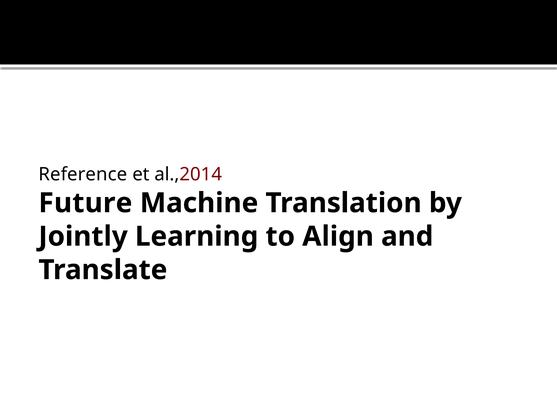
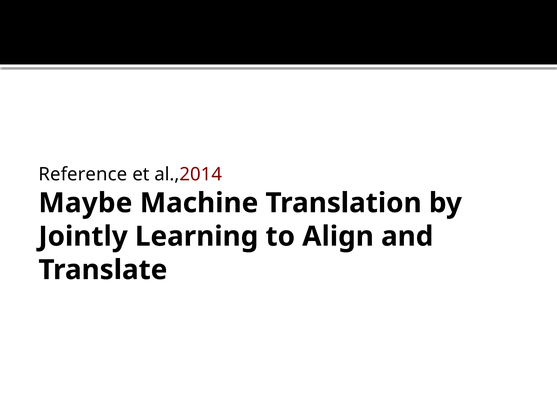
Future: Future -> Maybe (85, 203)
